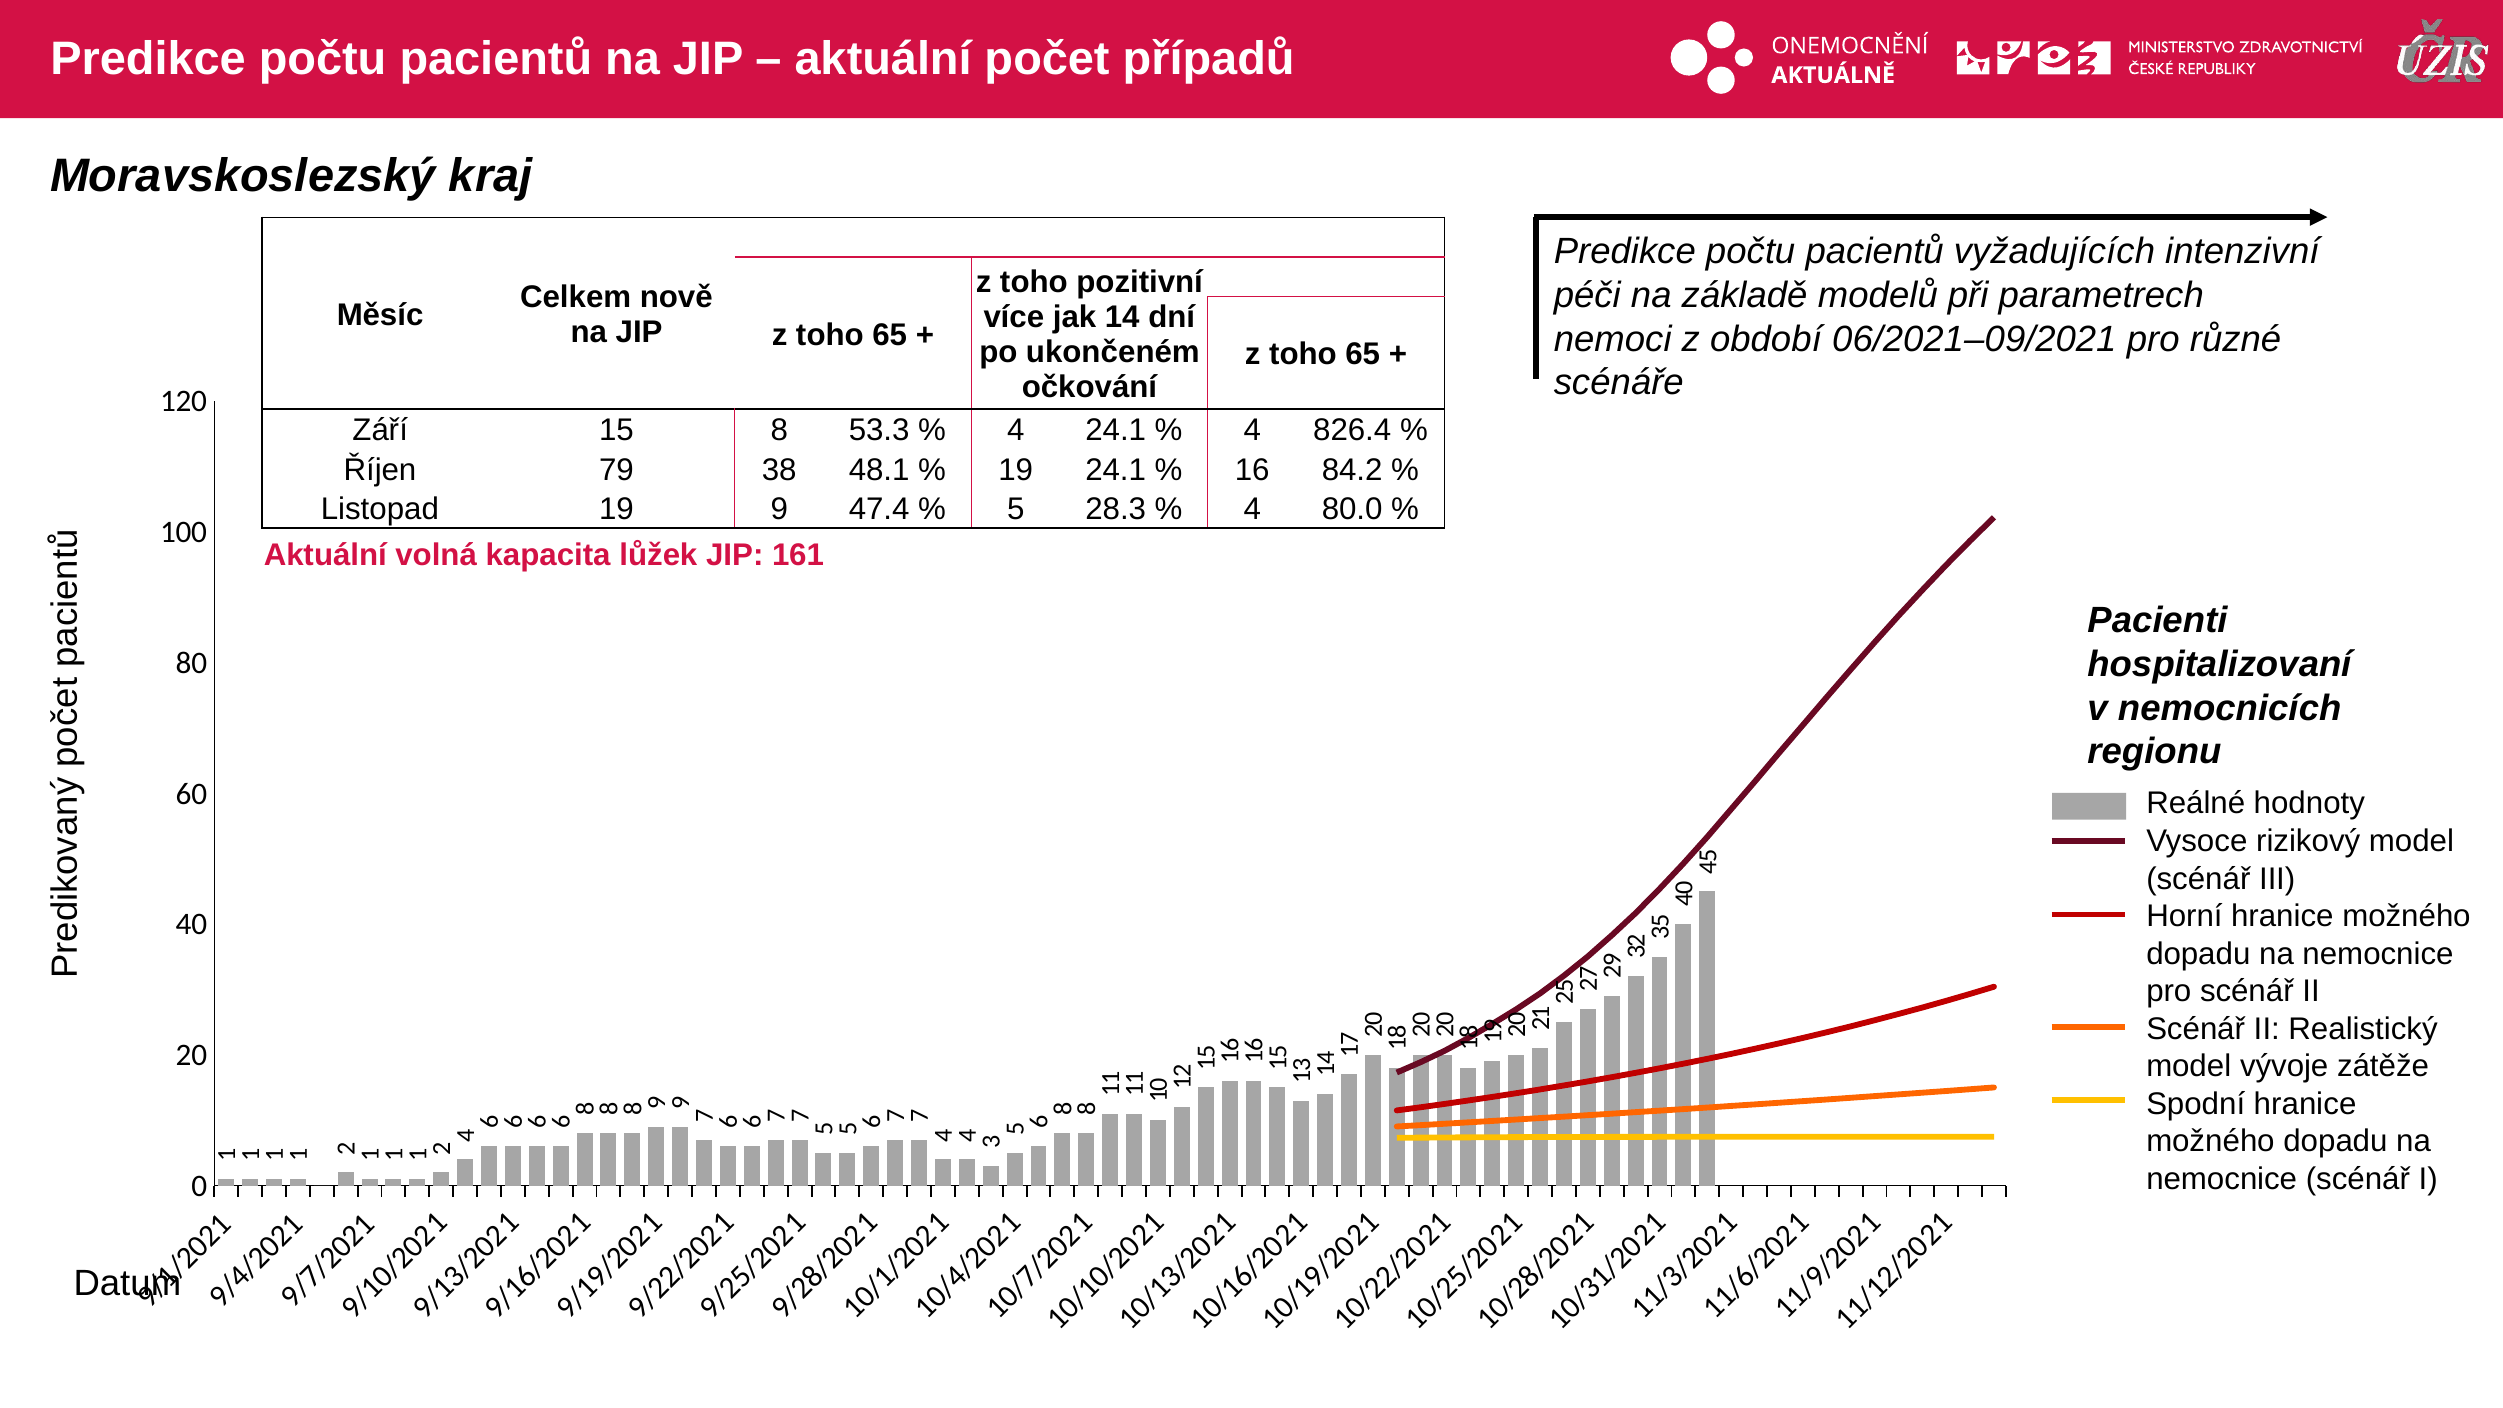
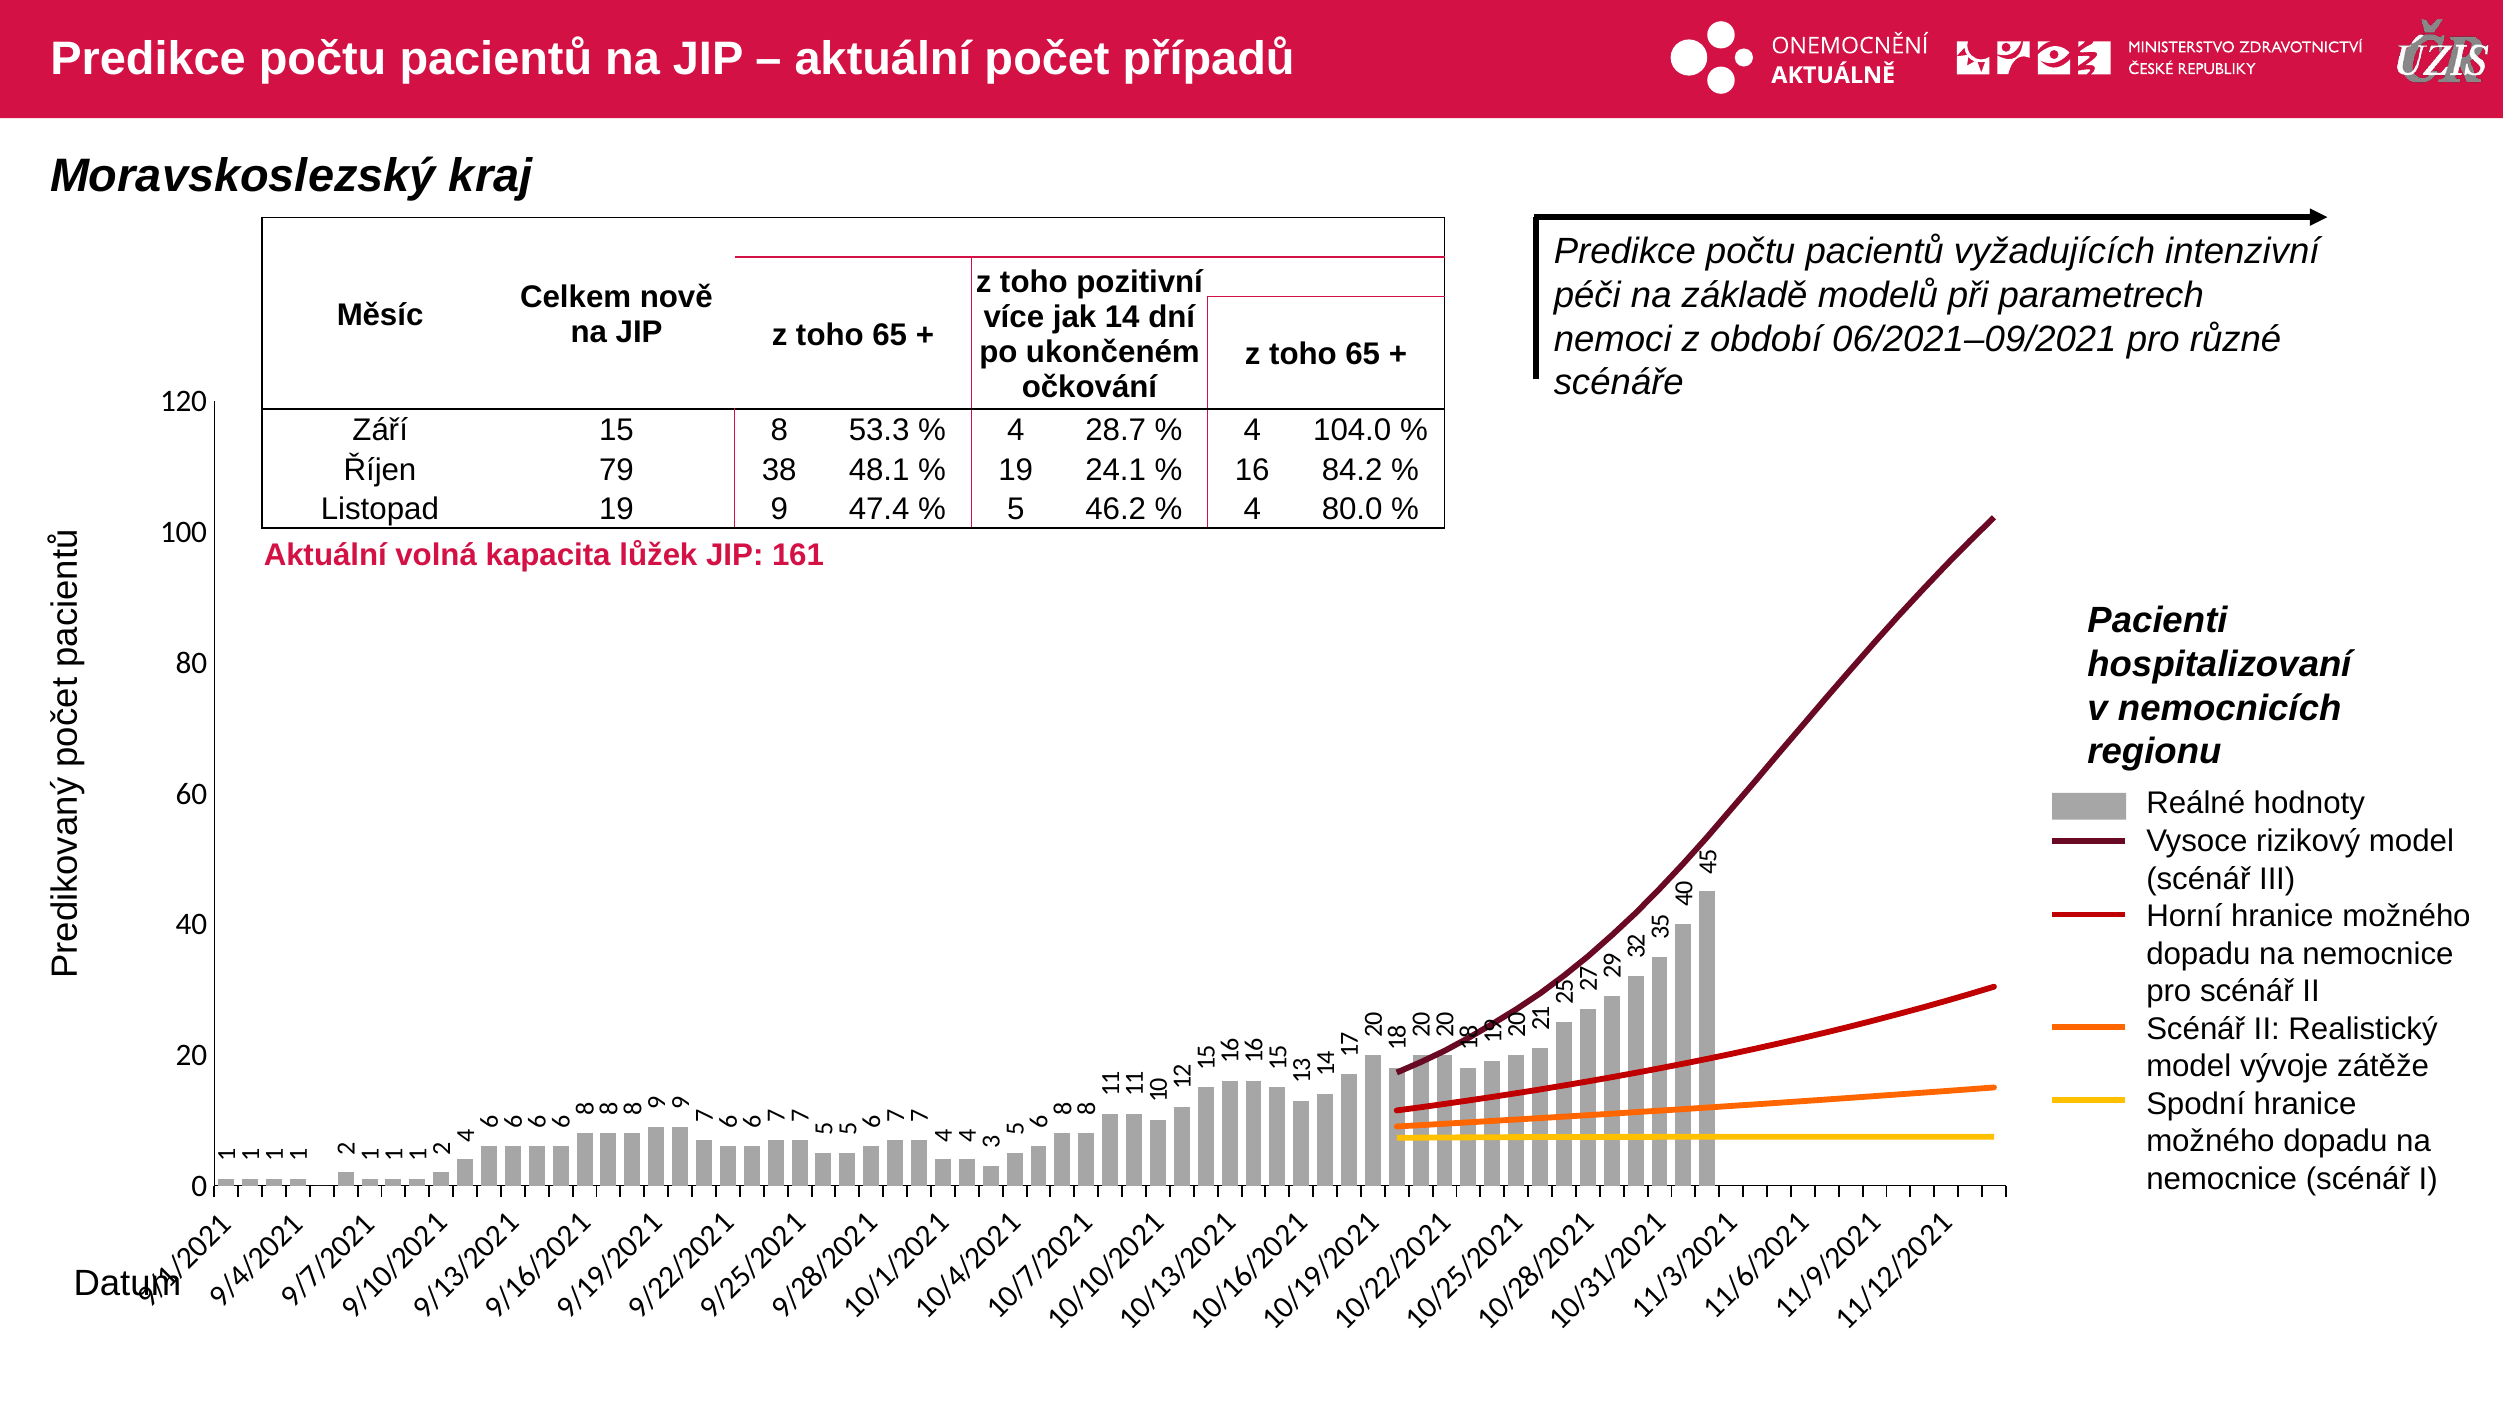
4 24.1: 24.1 -> 28.7 (1116, 431)
826.4: 826.4 -> 104.0 (1352, 431)
28.3: 28.3 -> 46.2 (1116, 510)
